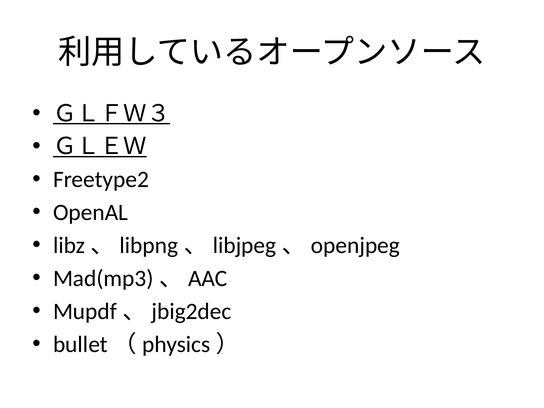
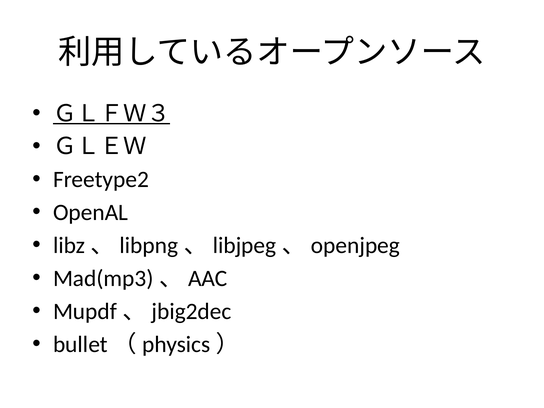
ＧＬＥＷ underline: present -> none (100, 147)
